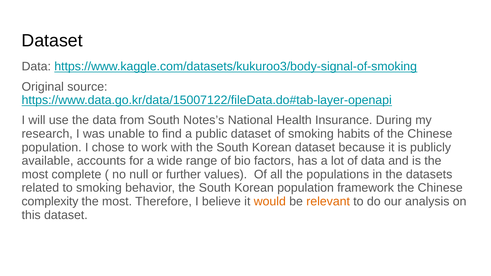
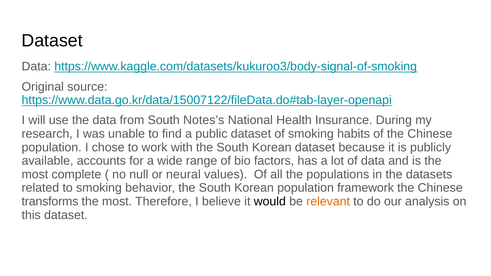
further: further -> neural (183, 175)
complexity: complexity -> transforms (50, 202)
would colour: orange -> black (270, 202)
